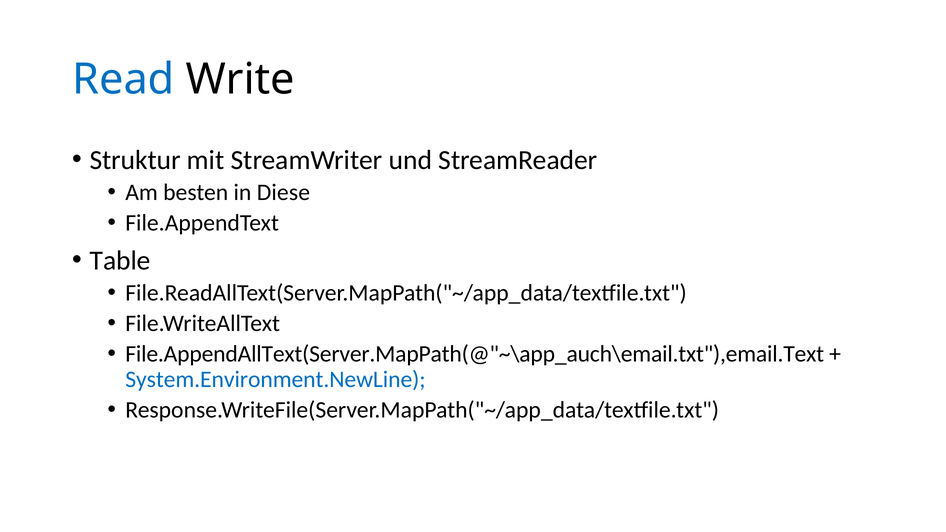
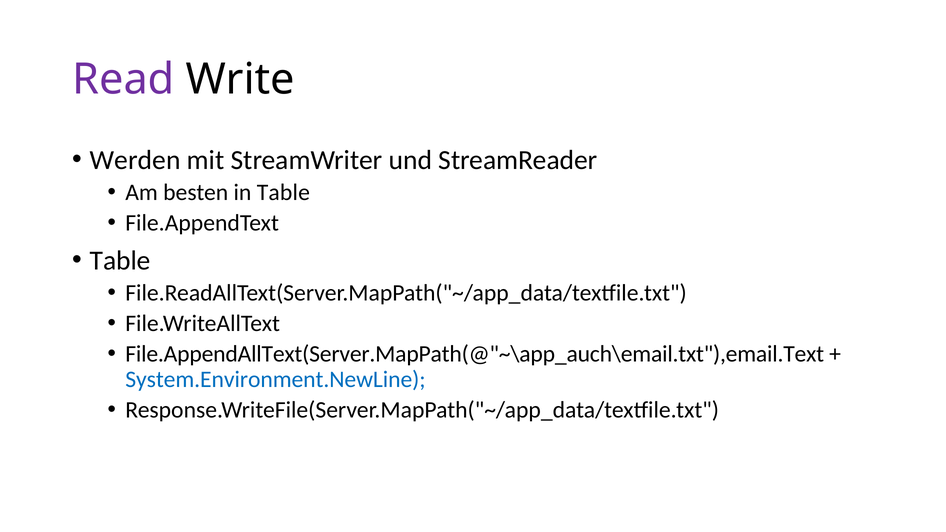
Read colour: blue -> purple (123, 79)
Struktur: Struktur -> Werden (135, 160)
in Diese: Diese -> Table (283, 193)
